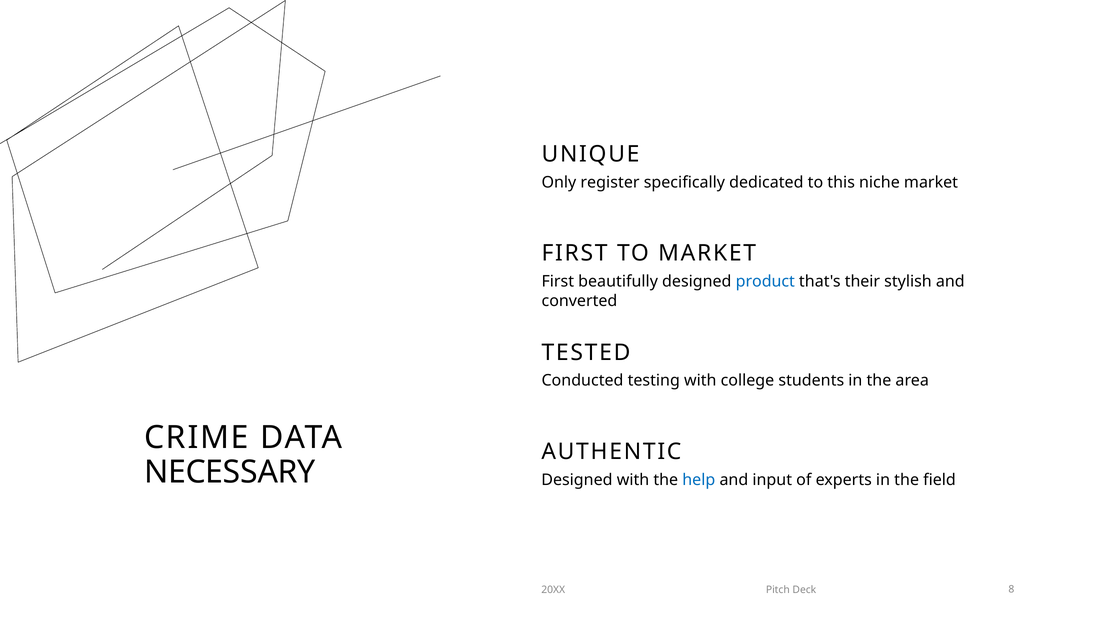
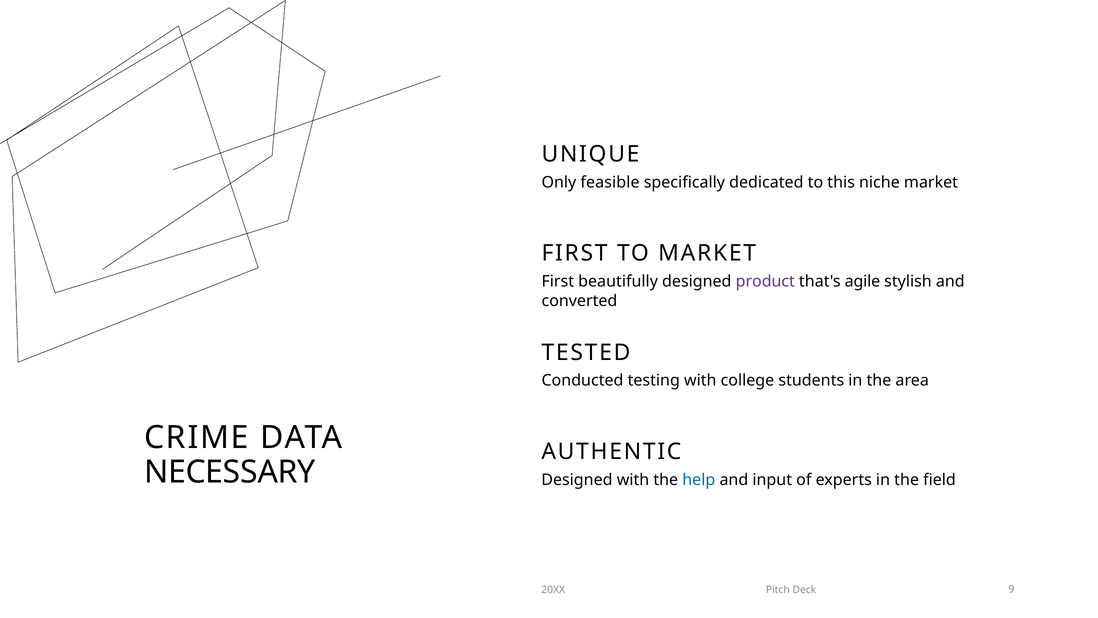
register: register -> feasible (610, 182)
product colour: blue -> purple (765, 281)
their: their -> agile (862, 281)
8: 8 -> 9 (1011, 589)
